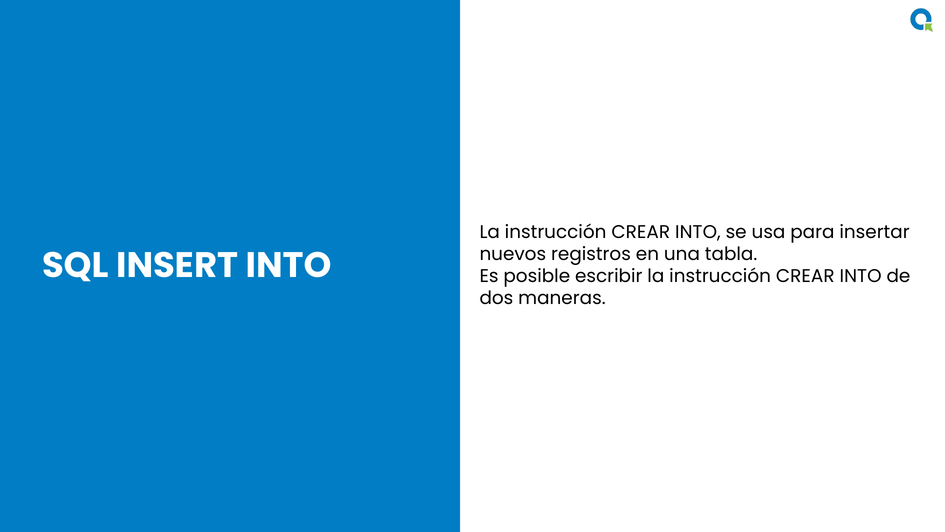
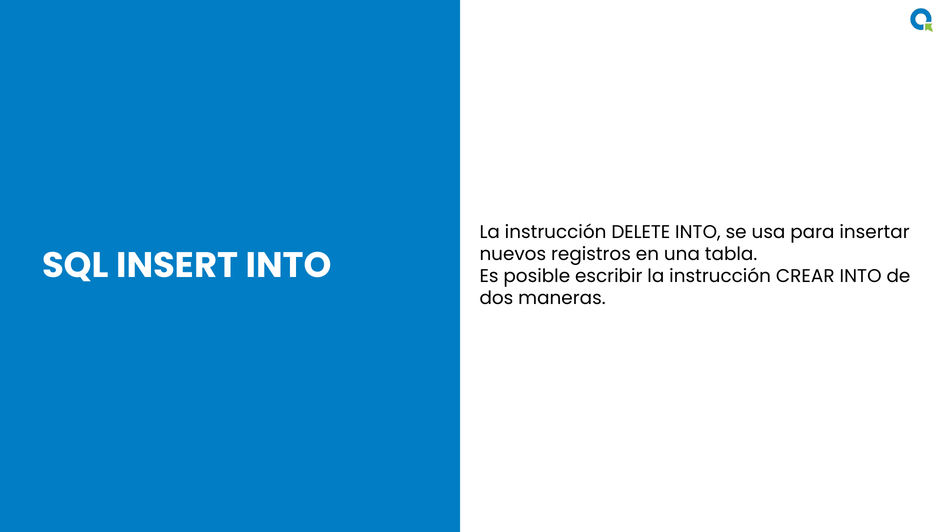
CREAR: CREAR -> DELETE (641, 232)
